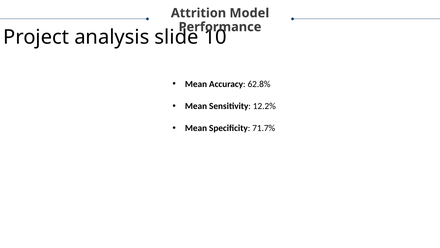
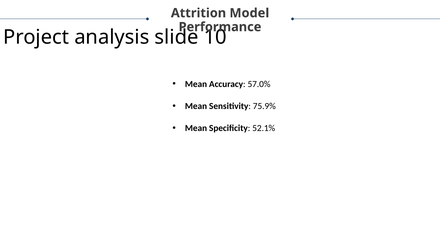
62.8%: 62.8% -> 57.0% (259, 84)
12.2%: 12.2% -> 75.9% (264, 106)
71.7%: 71.7% -> 52.1% (264, 128)
